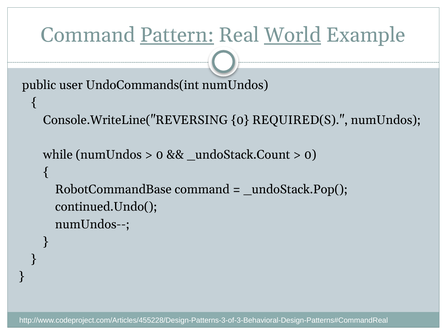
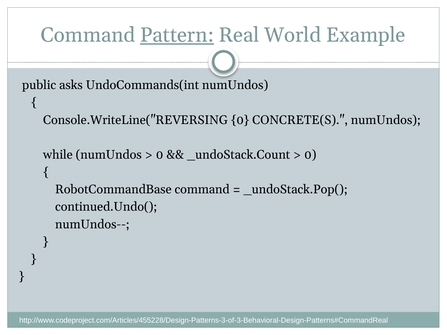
World underline: present -> none (293, 35)
user: user -> asks (71, 85)
REQUIRED(S: REQUIRED(S -> CONCRETE(S (300, 120)
